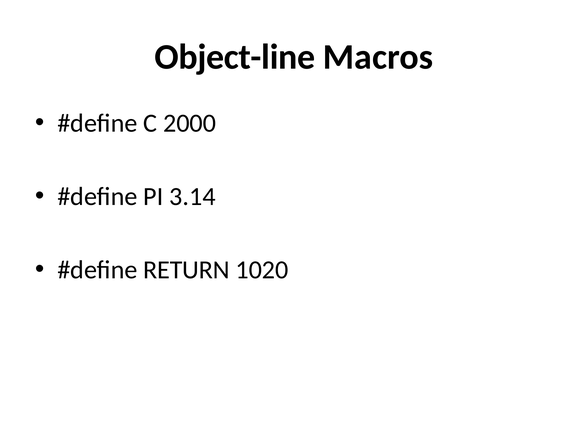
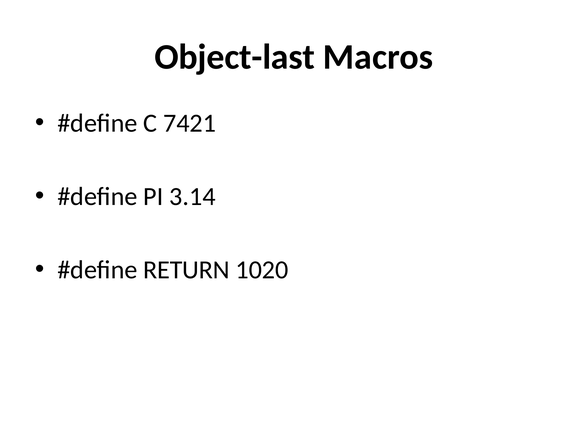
Object-line: Object-line -> Object-last (235, 57)
2000: 2000 -> 7421 (190, 123)
